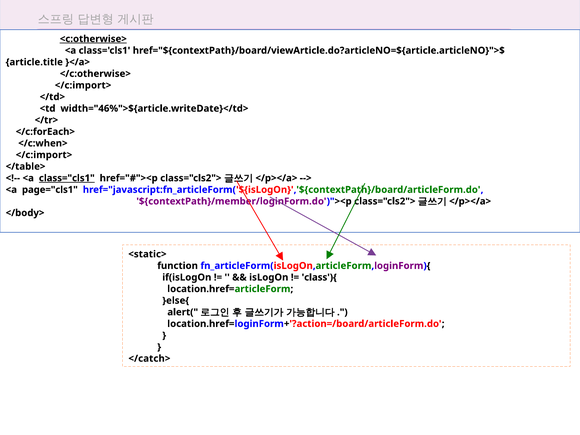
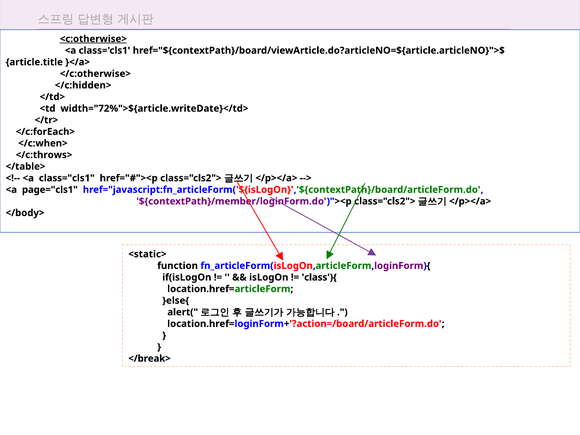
</c:import>: </c:import> -> </c:hidden> (83, 85)
width="46%">${article.writeDate}</td>: width="46%">${article.writeDate}</td> -> width="72%">${article.writeDate}</td> (154, 108)
</c:import>: </c:import> -> </c:throws> (44, 155)
class="cls1 underline: present -> none (67, 178)
</catch>: </catch> -> </break> (149, 359)
